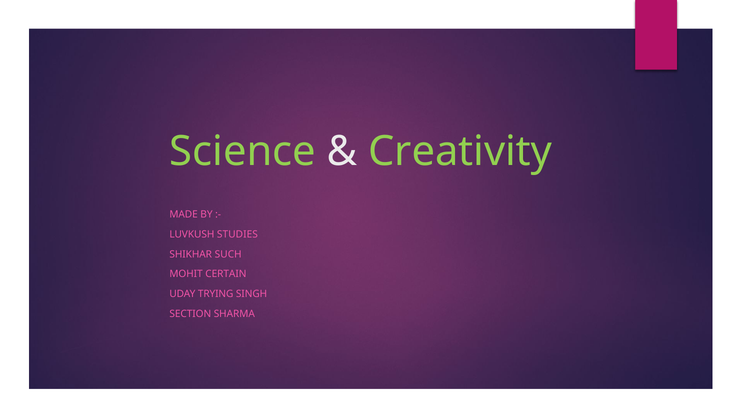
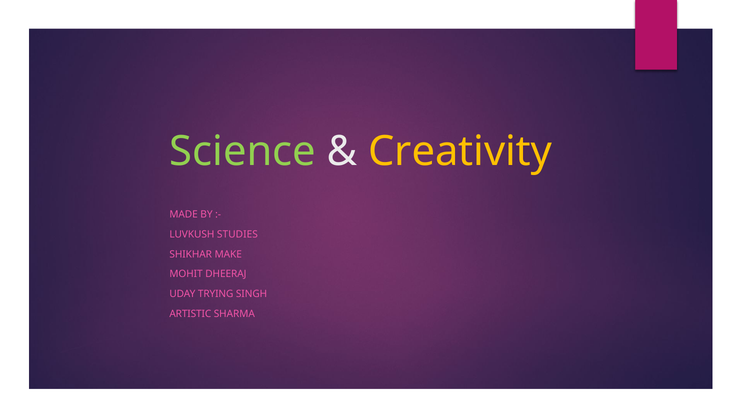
Creativity colour: light green -> yellow (460, 151)
SUCH: SUCH -> MAKE (228, 254)
CERTAIN: CERTAIN -> DHEERAJ (226, 274)
SECTION: SECTION -> ARTISTIC (190, 313)
